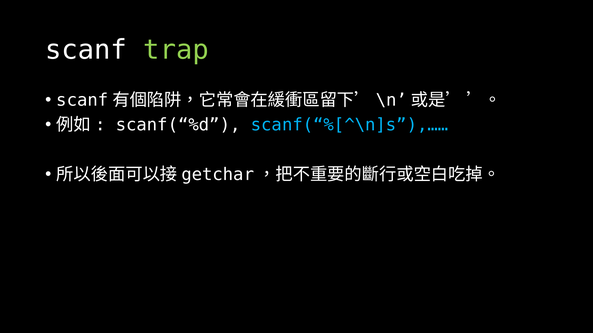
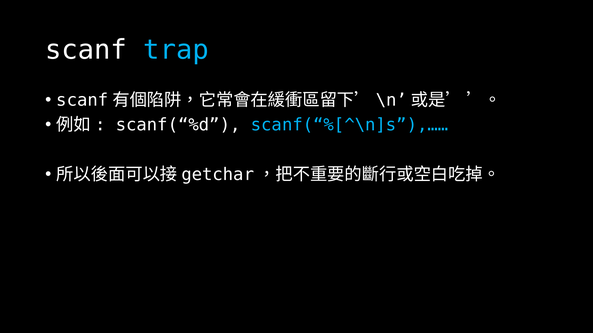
trap colour: light green -> light blue (176, 50)
